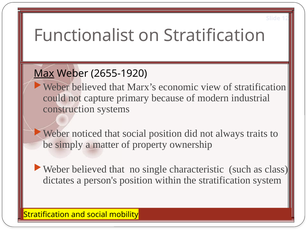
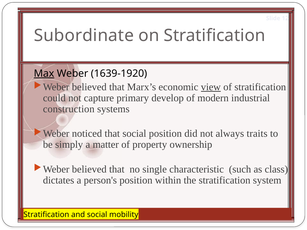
Functionalist: Functionalist -> Subordinate (84, 35)
2655-1920: 2655-1920 -> 1639-1920 (119, 74)
view underline: none -> present (211, 87)
because: because -> develop (168, 98)
